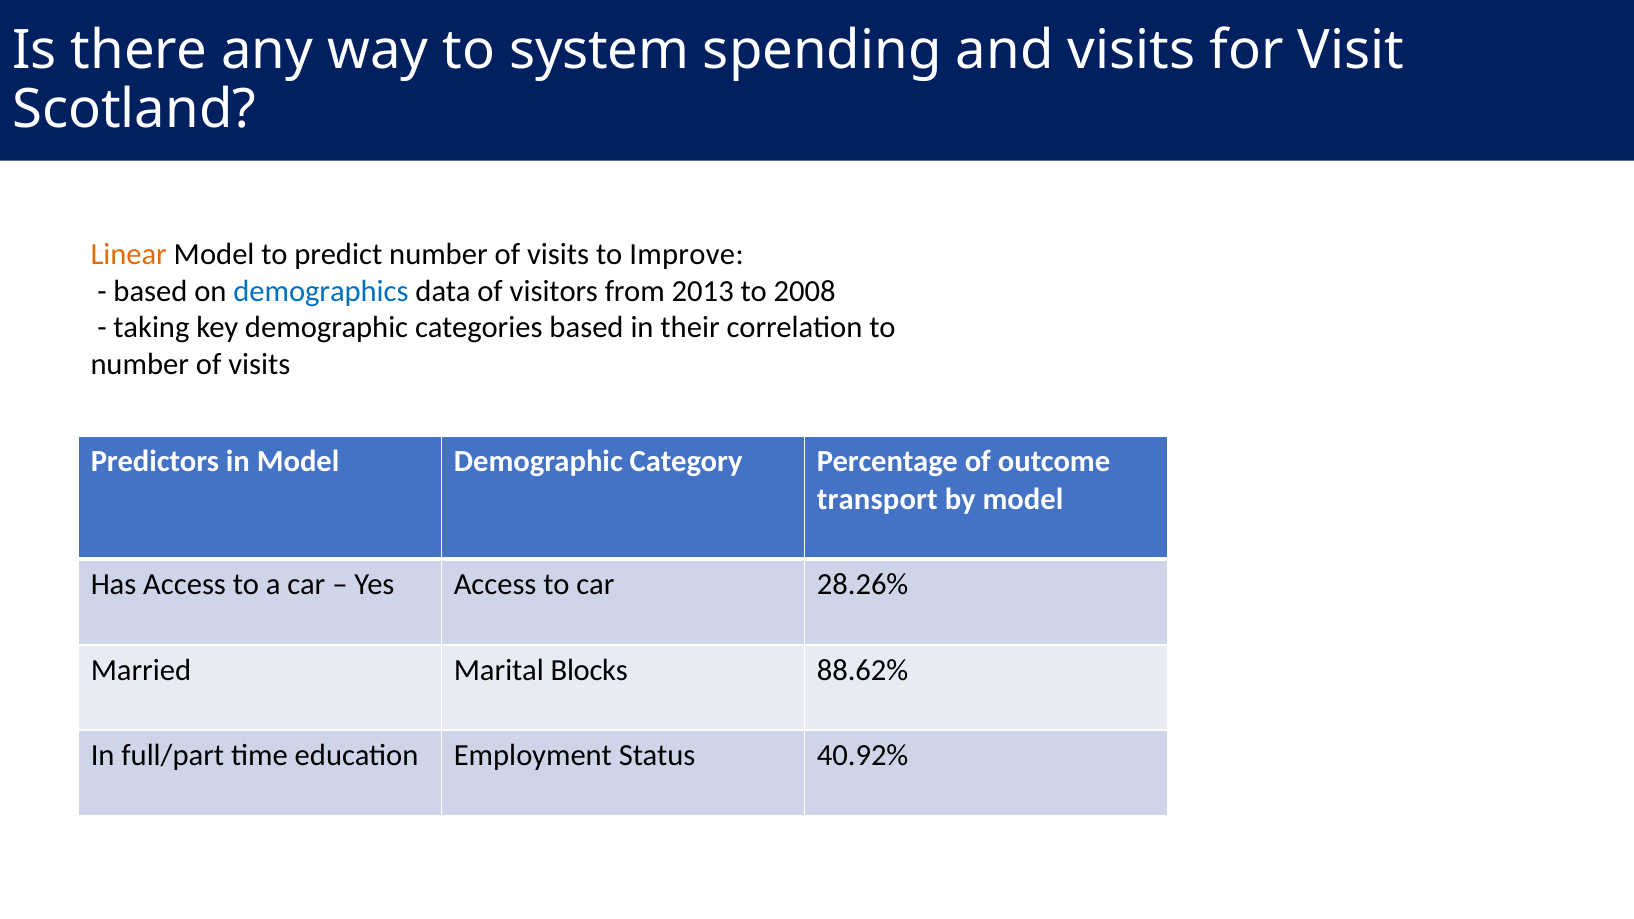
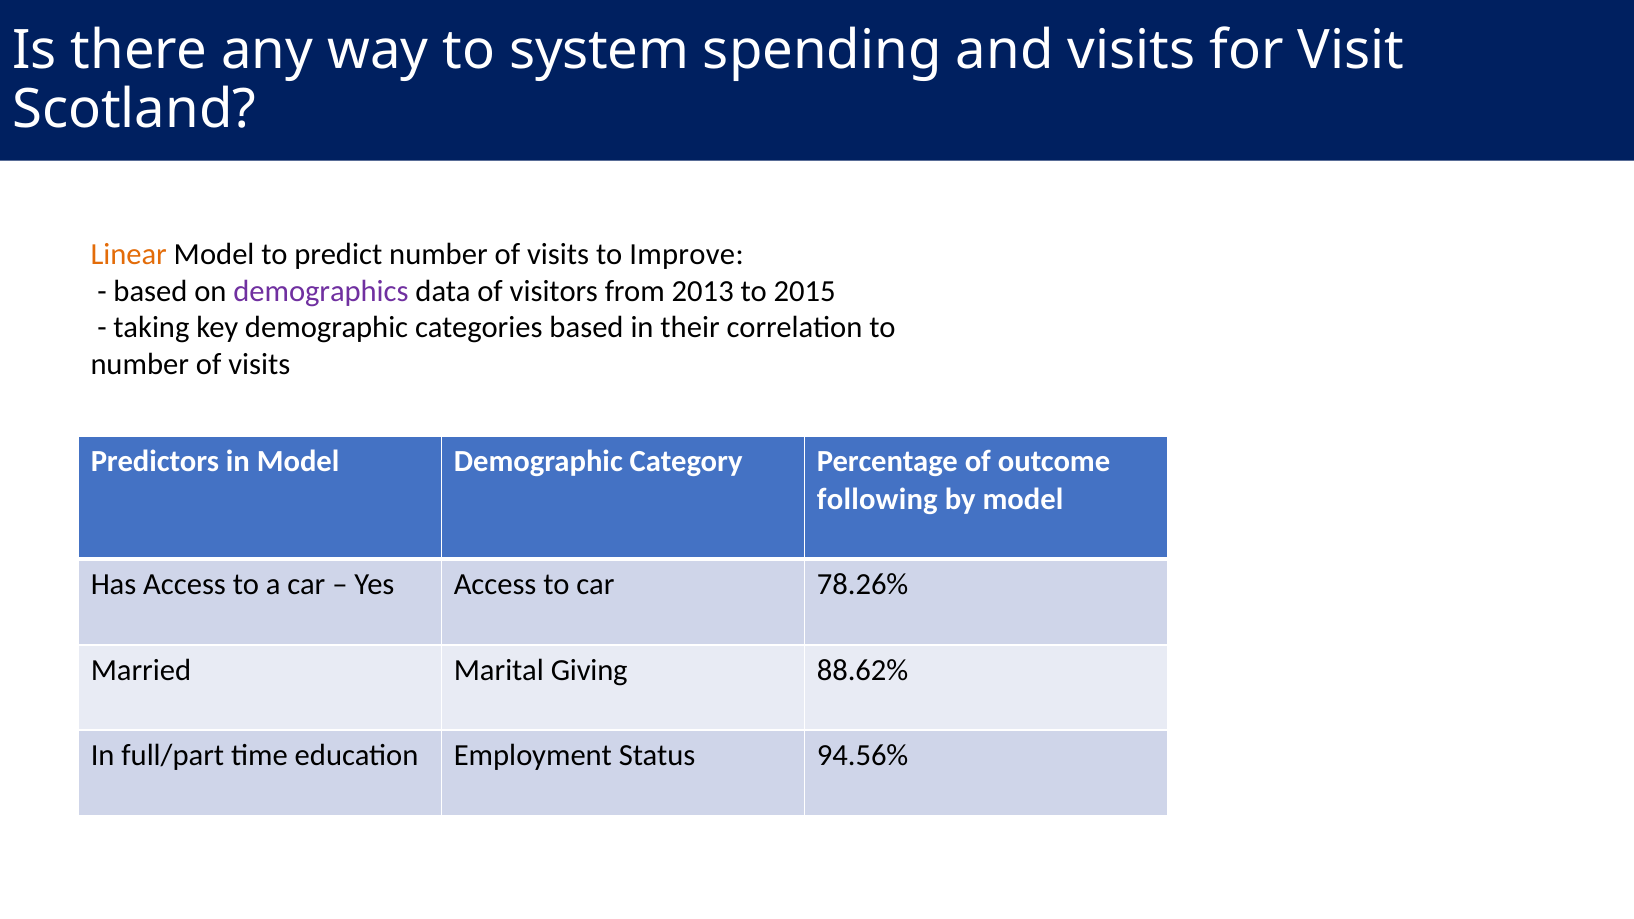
demographics colour: blue -> purple (321, 291)
2008: 2008 -> 2015 (805, 291)
transport: transport -> following (877, 499)
28.26%: 28.26% -> 78.26% (863, 584)
Blocks: Blocks -> Giving (589, 670)
40.92%: 40.92% -> 94.56% (863, 755)
